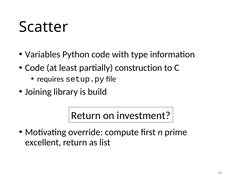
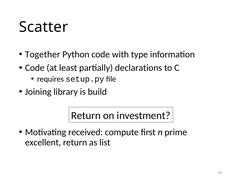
Variables: Variables -> Together (43, 54)
construction: construction -> declarations (138, 68)
override: override -> received (86, 132)
